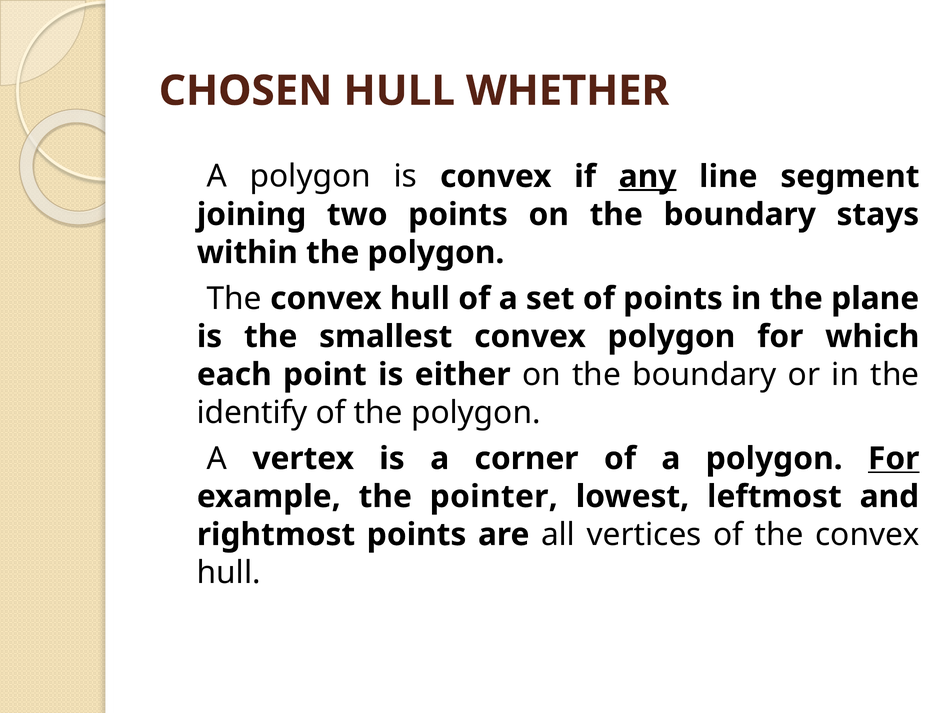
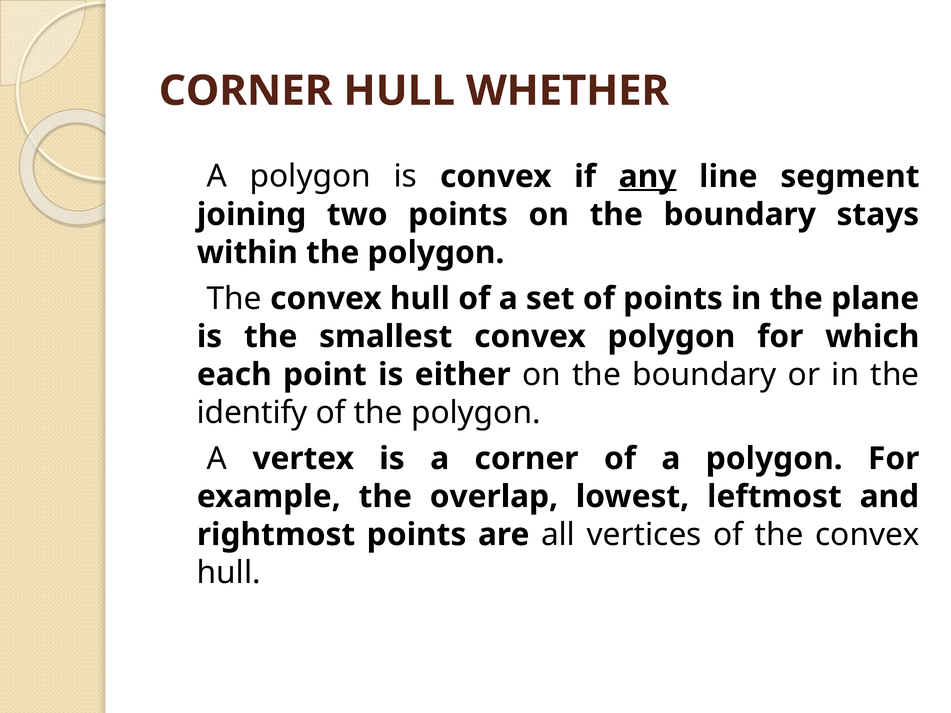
CHOSEN: CHOSEN -> CORNER (246, 91)
For underline: present -> none (894, 459)
pointer: pointer -> overlap (494, 497)
